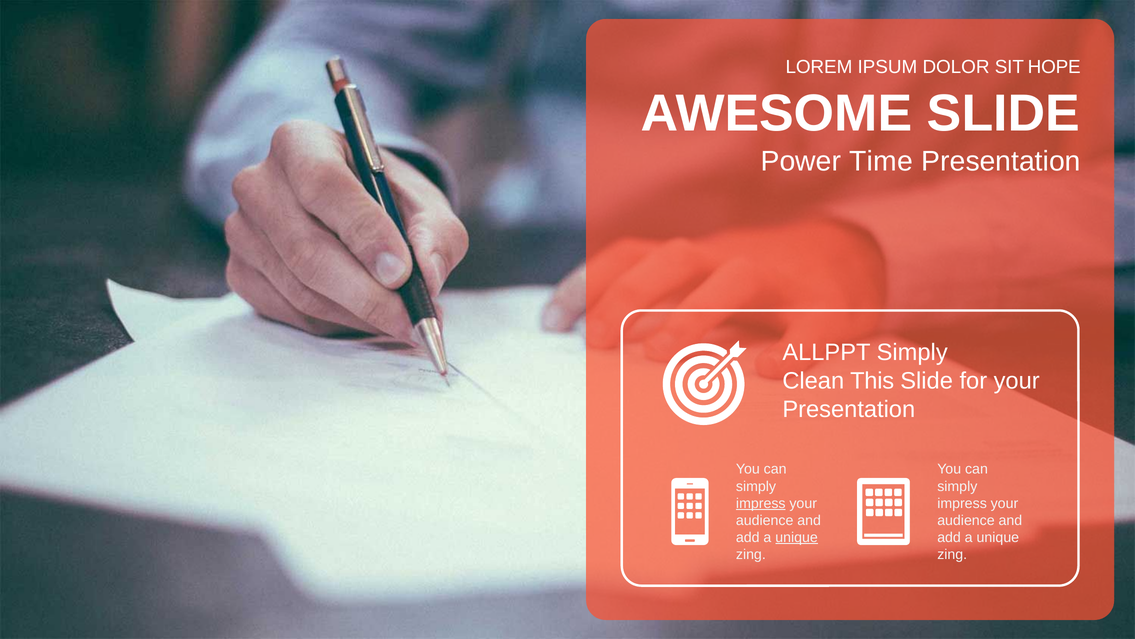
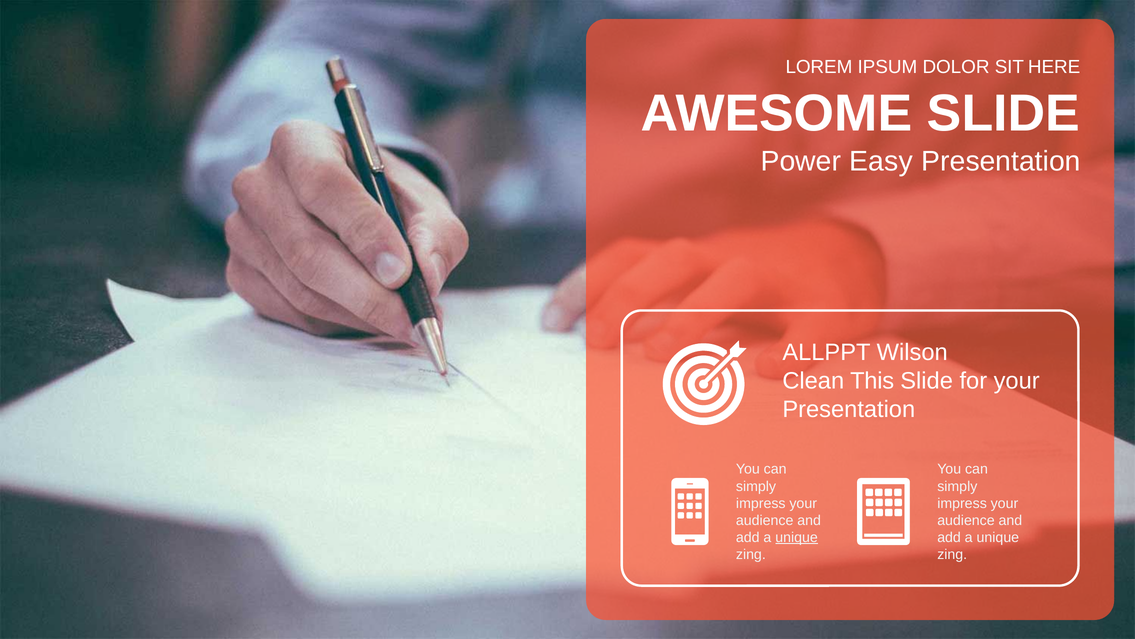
HOPE: HOPE -> HERE (1054, 67)
Time: Time -> Easy (881, 161)
ALLPPT Simply: Simply -> Wilson (912, 352)
impress underline: present -> none (761, 503)
